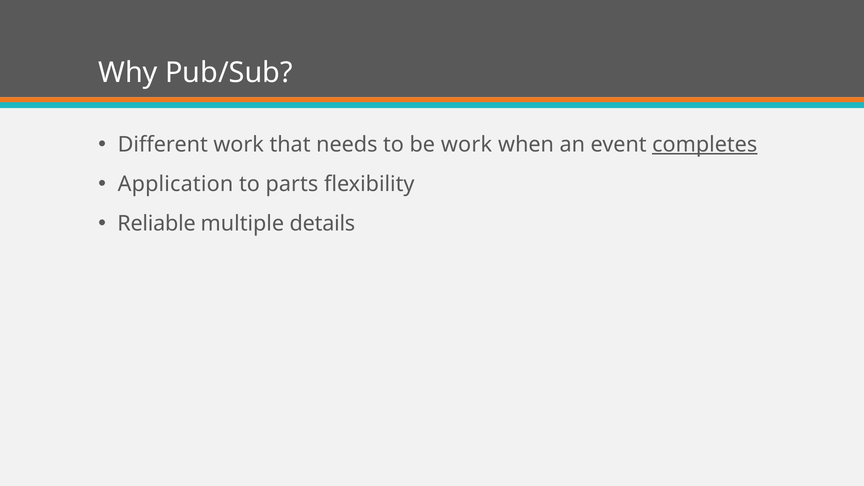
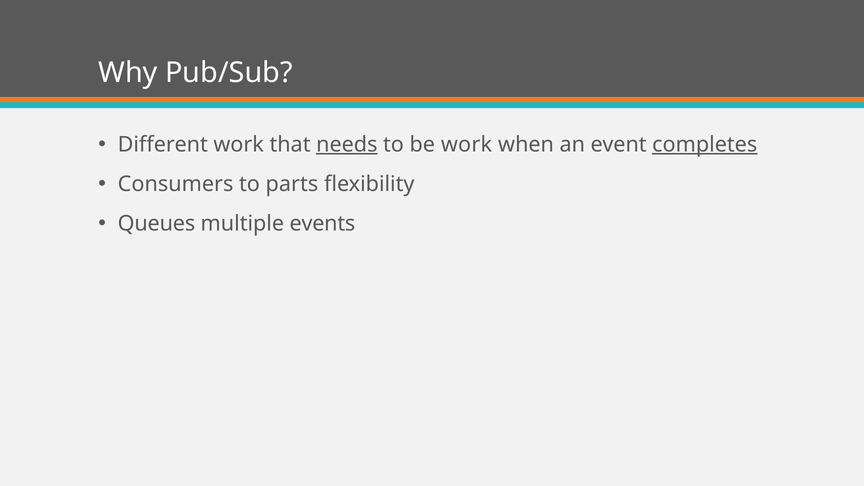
needs underline: none -> present (347, 144)
Application: Application -> Consumers (176, 184)
Reliable: Reliable -> Queues (156, 223)
details: details -> events (322, 223)
